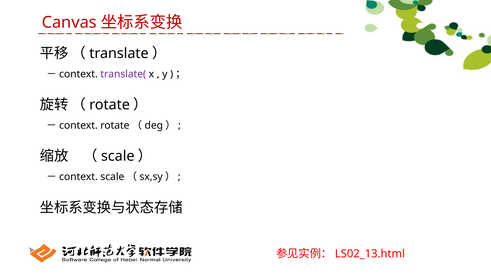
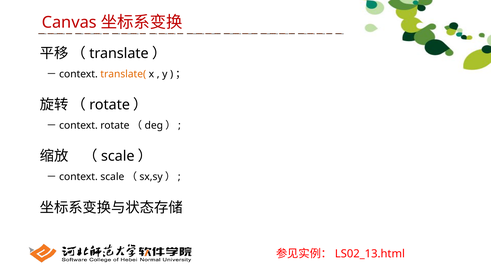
translate( colour: purple -> orange (123, 74)
